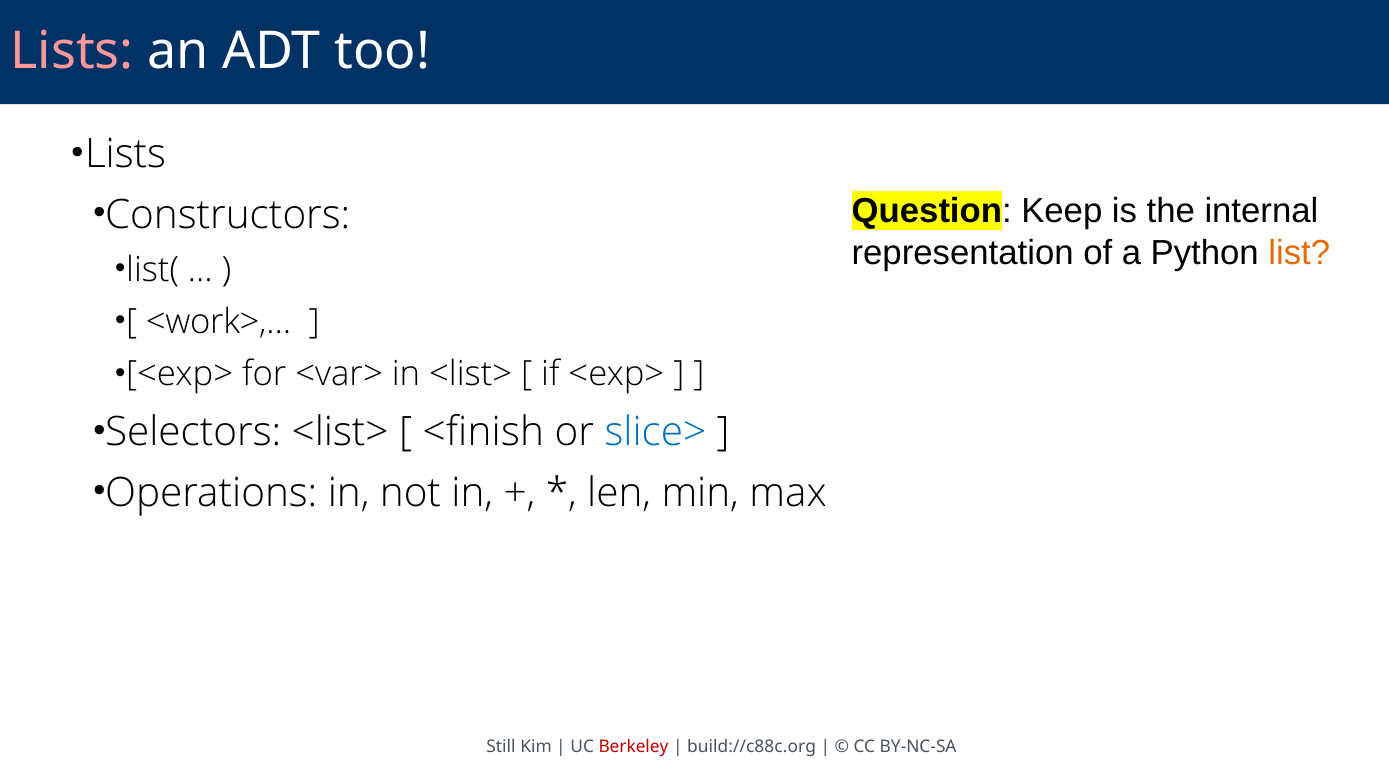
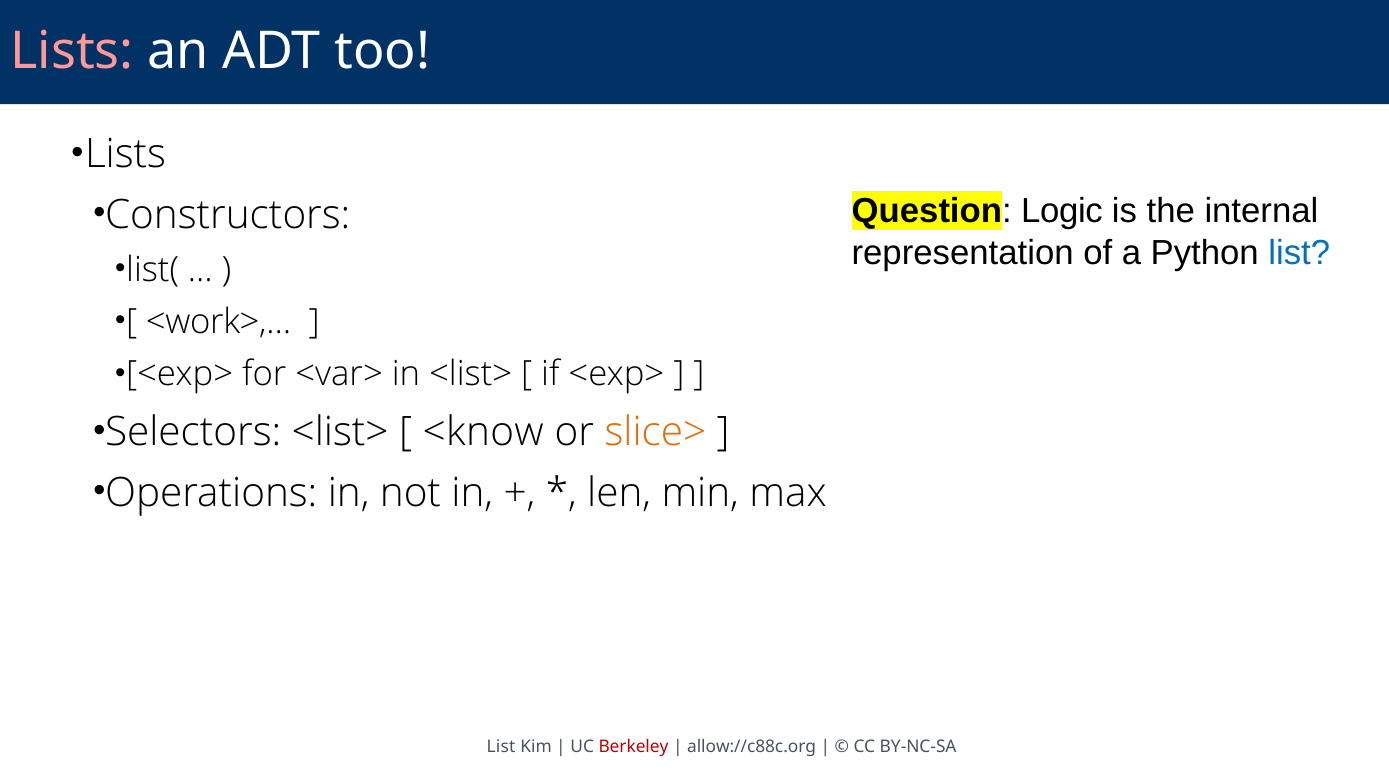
Keep: Keep -> Logic (1062, 211)
list colour: orange -> blue (1299, 253)
<finish: <finish -> <know (483, 432)
slice> colour: blue -> orange (655, 432)
Still: Still -> List (501, 746)
build://c88c.org: build://c88c.org -> allow://c88c.org (752, 746)
